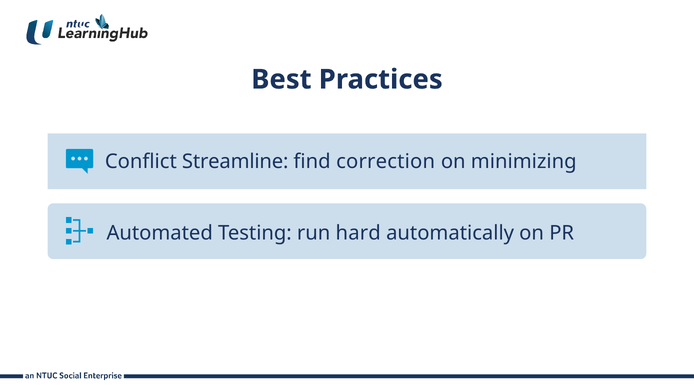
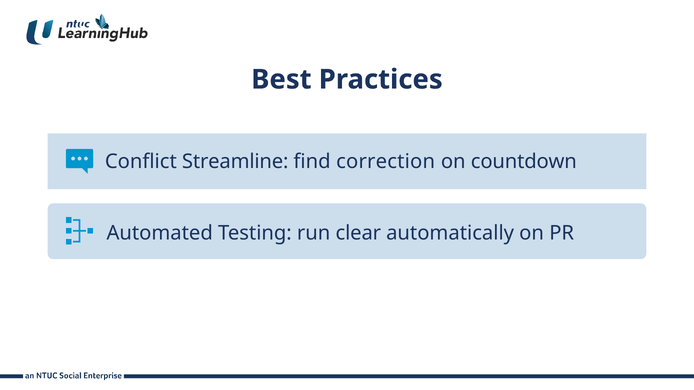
minimizing: minimizing -> countdown (524, 162)
hard: hard -> clear (358, 233)
